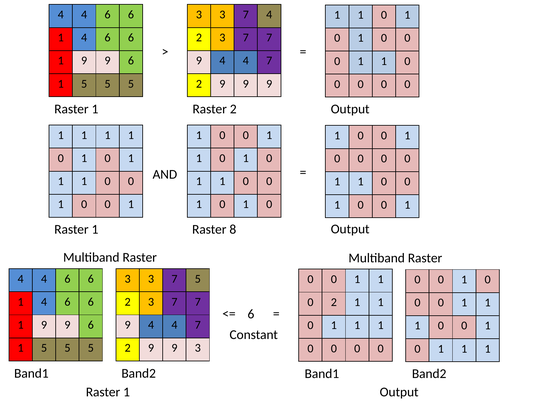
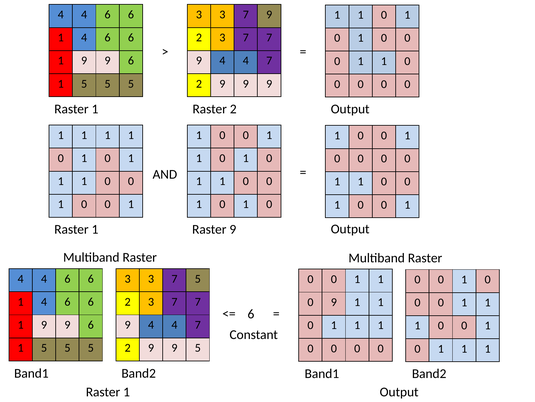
3 7 4: 4 -> 9 (269, 15)
Raster 8: 8 -> 9 (233, 229)
0 2: 2 -> 9 (334, 302)
9 3: 3 -> 5 (198, 347)
